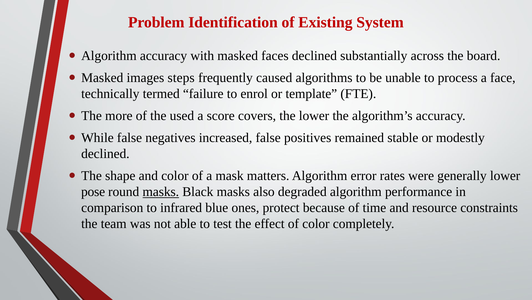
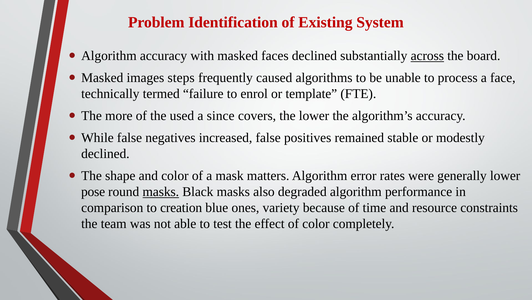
across underline: none -> present (427, 56)
score: score -> since (221, 116)
infrared: infrared -> creation (181, 207)
protect: protect -> variety (281, 207)
